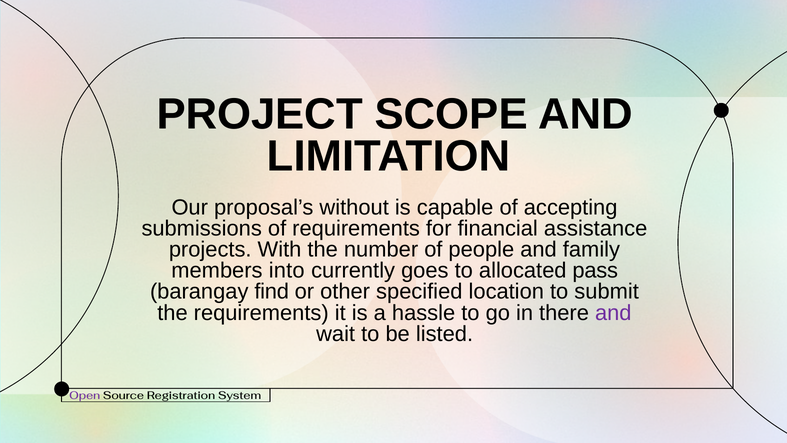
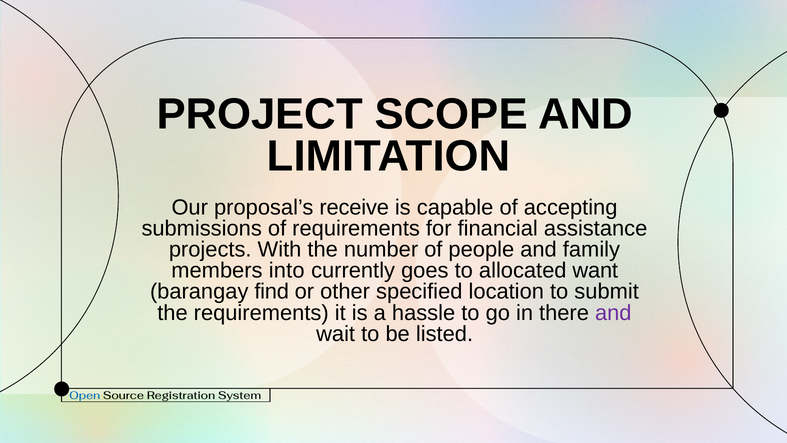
without: without -> receive (354, 208)
pass: pass -> want (595, 271)
Open colour: purple -> blue (85, 395)
